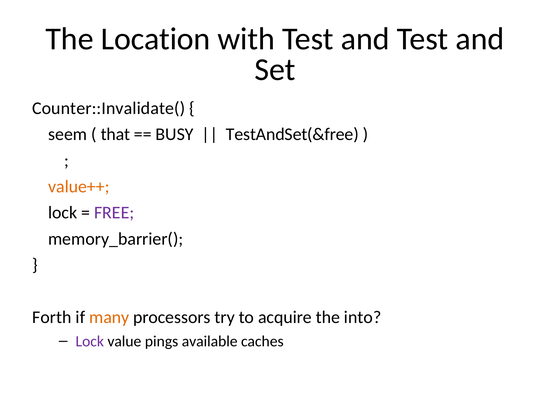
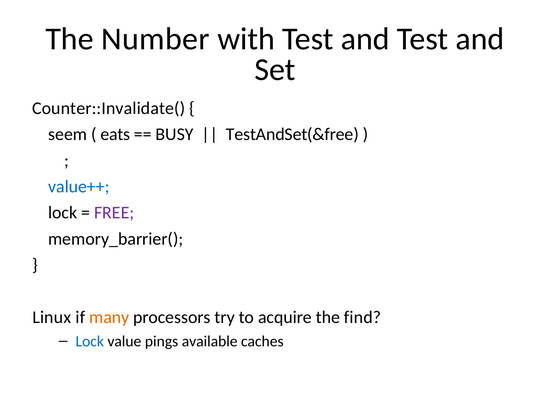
Location: Location -> Number (155, 39)
that: that -> eats (115, 134)
value++ colour: orange -> blue (79, 187)
Forth: Forth -> Linux (52, 318)
into: into -> find (363, 318)
Lock colour: purple -> blue (90, 342)
